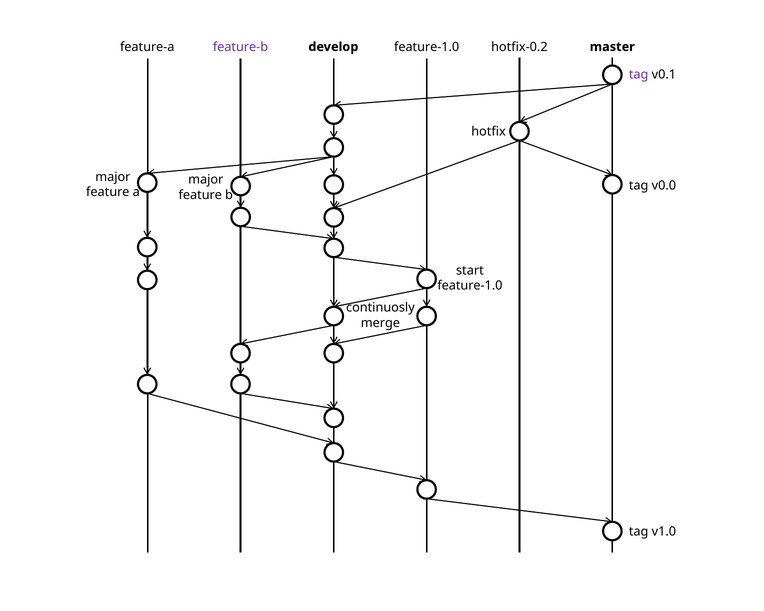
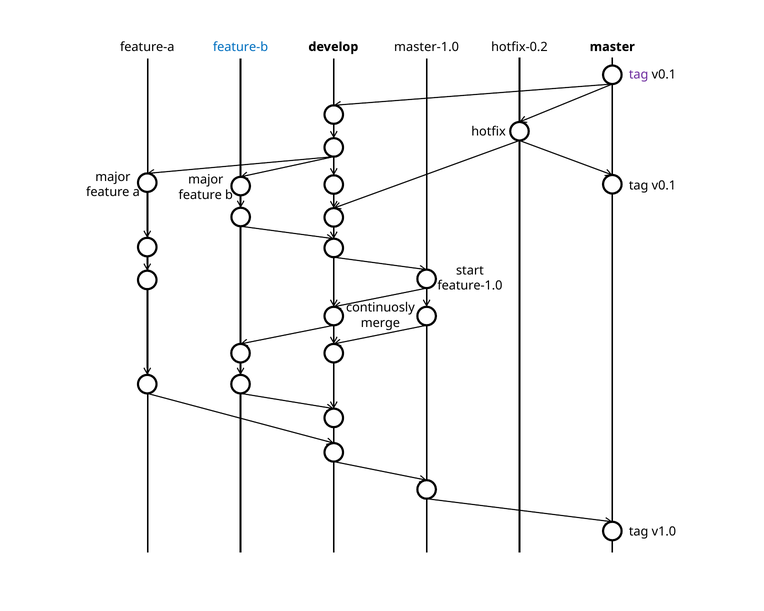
feature-b colour: purple -> blue (240, 47)
feature-1.0: feature-1.0 -> master-1.0 (427, 47)
v0.0: v0.0 -> v0.1 (664, 185)
